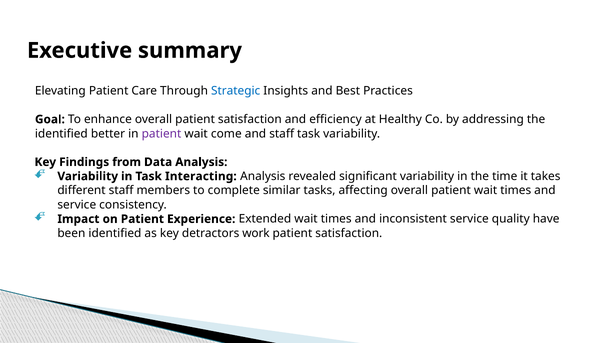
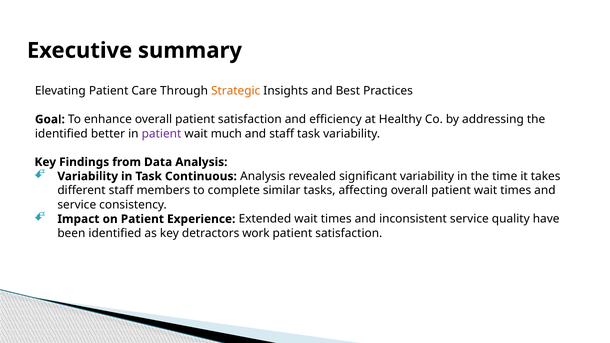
Strategic colour: blue -> orange (236, 91)
come: come -> much (226, 134)
Interacting: Interacting -> Continuous (201, 176)
